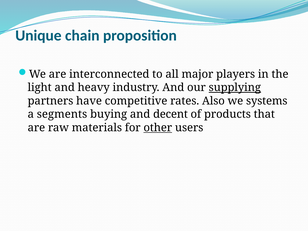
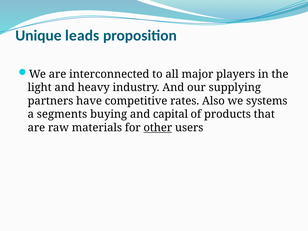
chain: chain -> leads (82, 36)
supplying underline: present -> none (235, 88)
decent: decent -> capital (170, 114)
